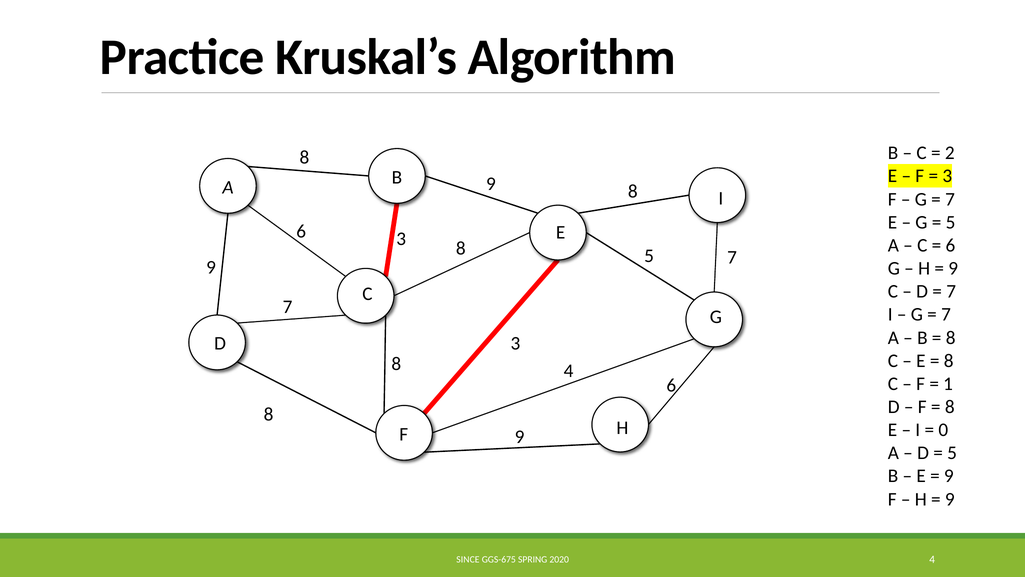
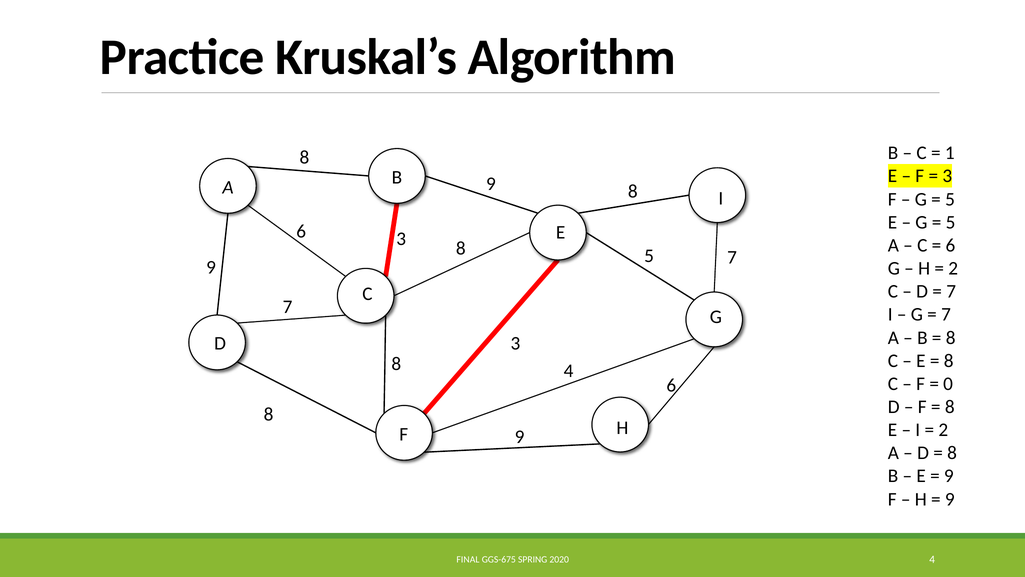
2: 2 -> 1 (950, 153)
7: 7 -> 5 (950, 199)
9: 9 -> 2 (953, 268)
1: 1 -> 0 (948, 384)
0: 0 -> 2 (943, 430)
5: 5 -> 8 (952, 453)
SINCE: SINCE -> FINAL (468, 559)
